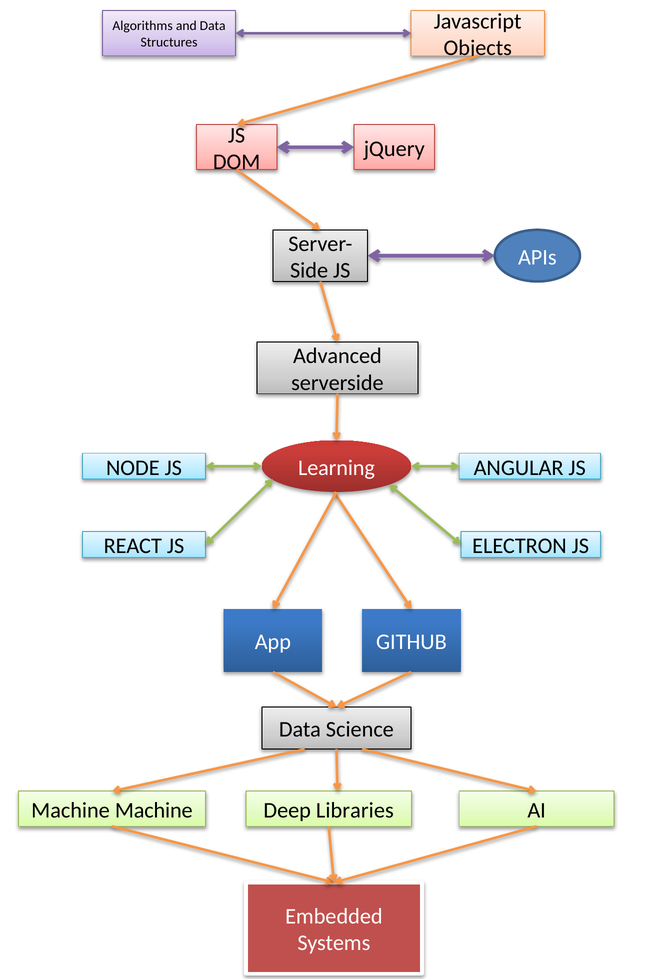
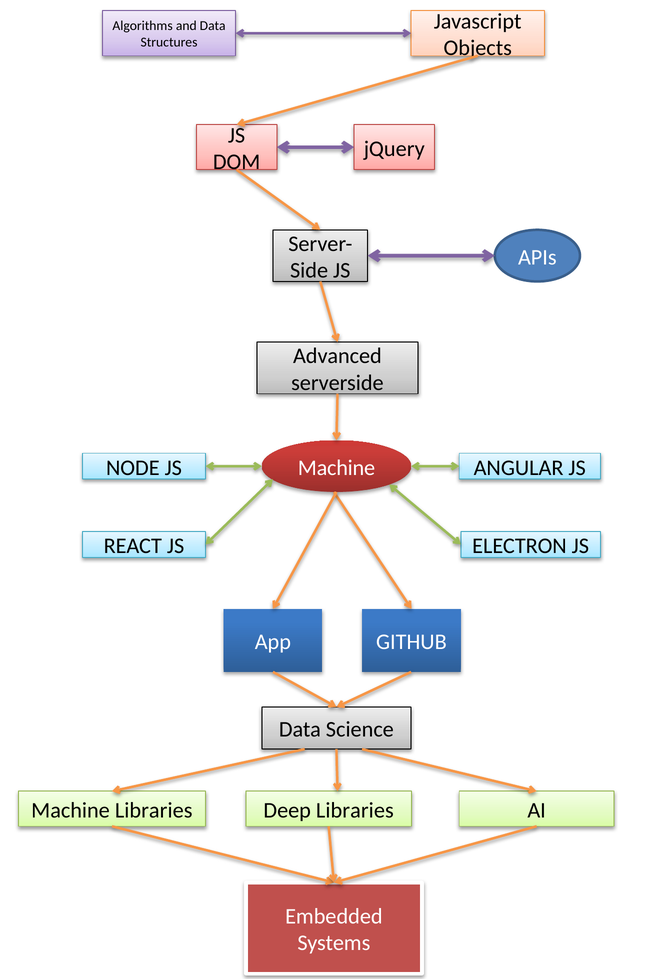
Learning: Learning -> Machine (337, 467)
Machine Machine: Machine -> Libraries (154, 810)
